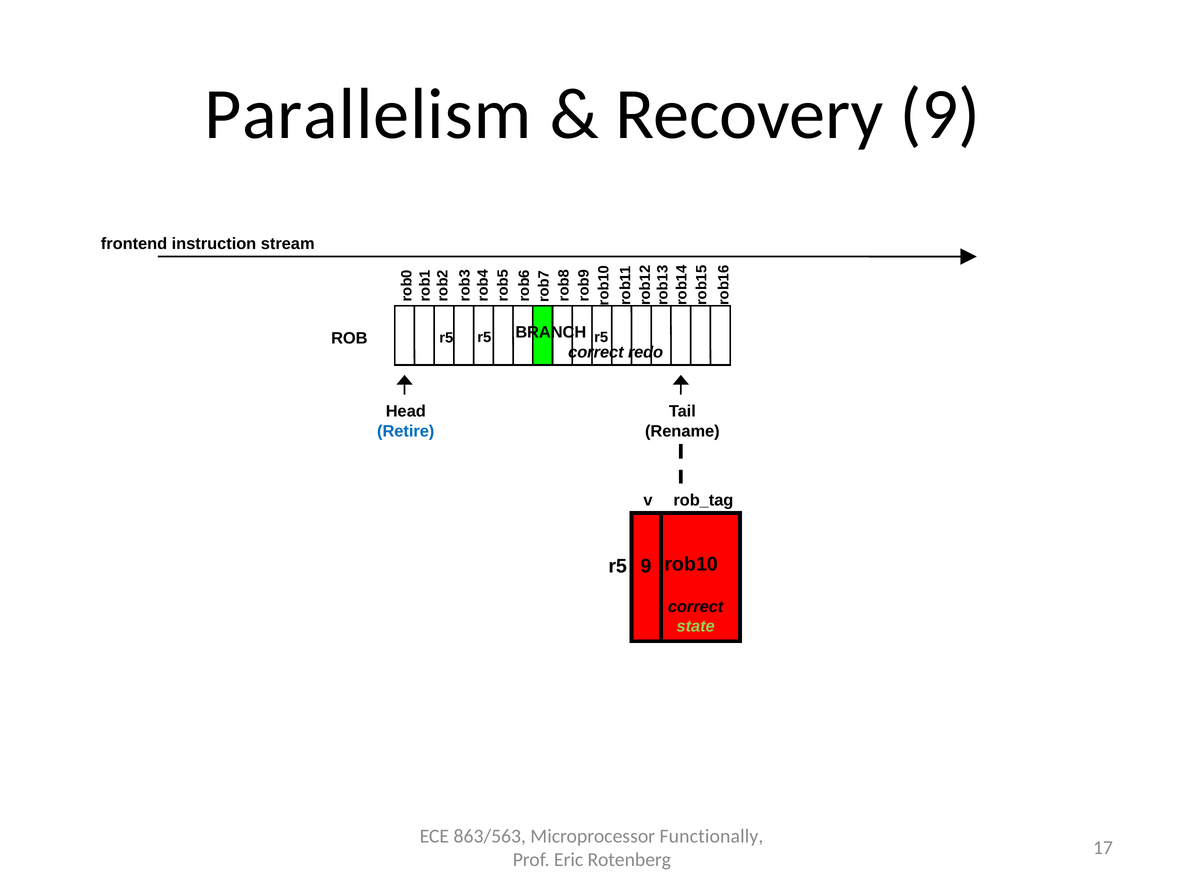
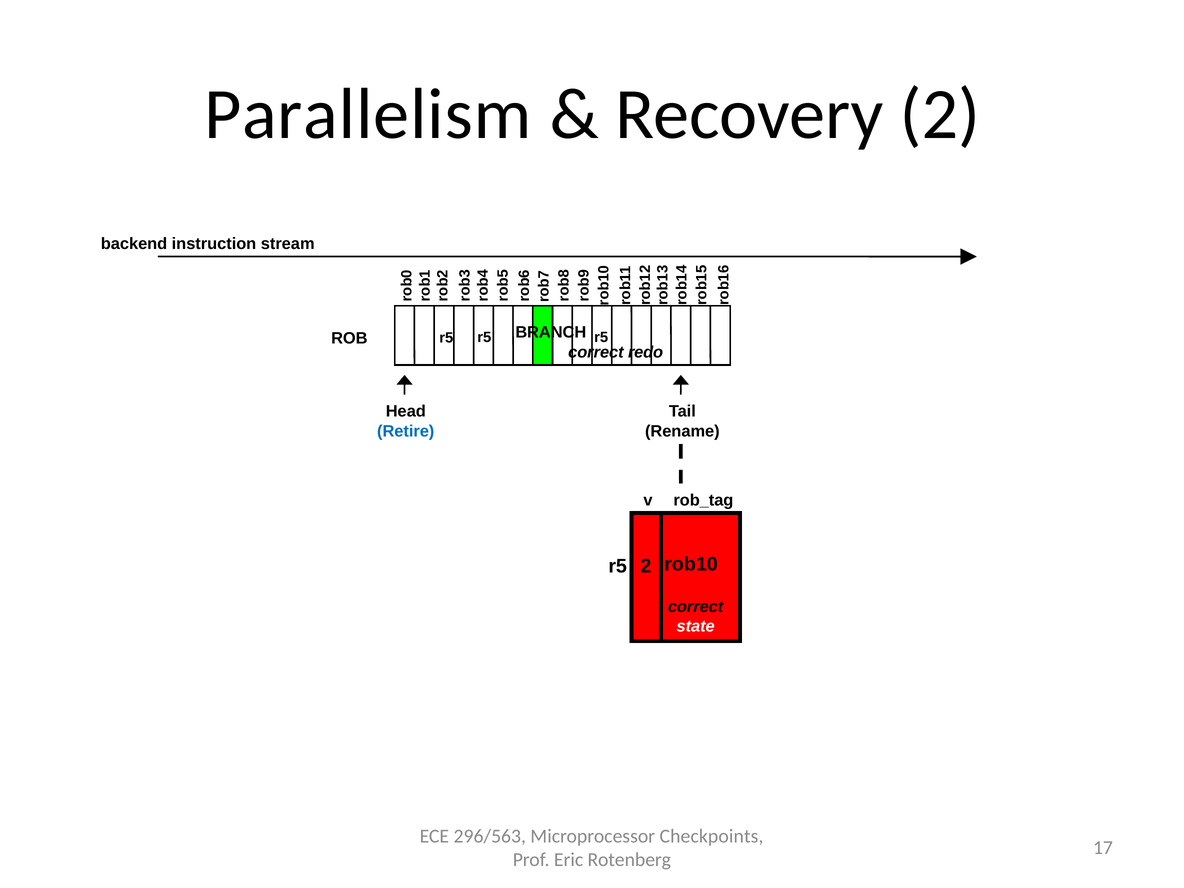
Recovery 9: 9 -> 2 (940, 115)
frontend: frontend -> backend (134, 244)
r5 9: 9 -> 2 (646, 566)
state colour: light green -> white (696, 627)
863/563: 863/563 -> 296/563 (490, 836)
Functionally: Functionally -> Checkpoints (711, 836)
